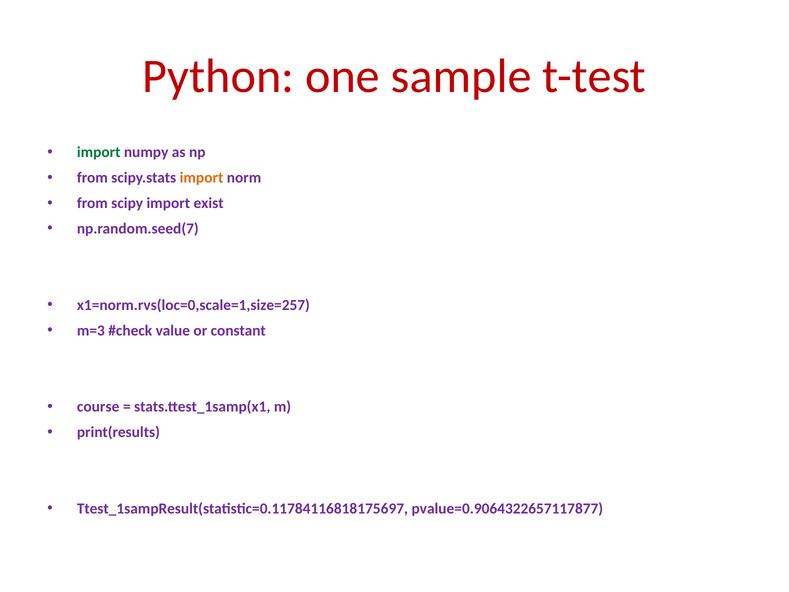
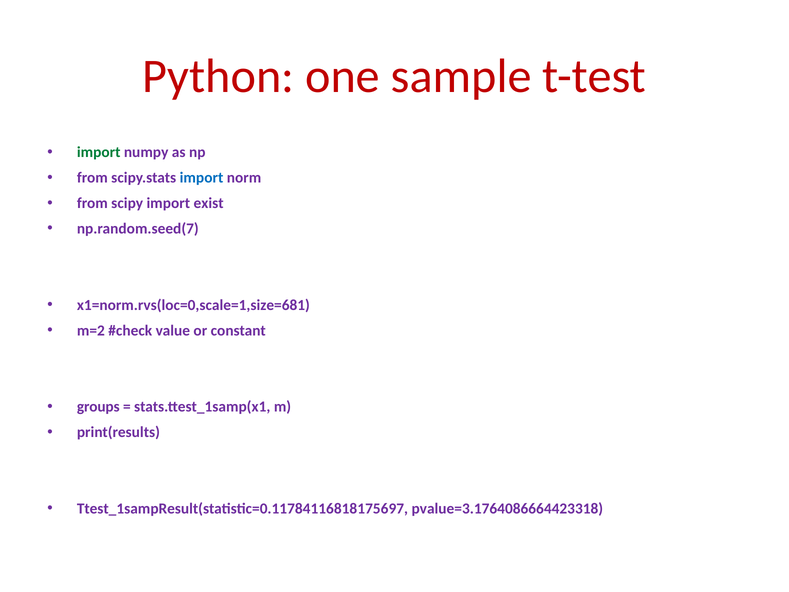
import colour: orange -> blue (202, 178)
x1=norm.rvs(loc=0,scale=1,size=257: x1=norm.rvs(loc=0,scale=1,size=257 -> x1=norm.rvs(loc=0,scale=1,size=681 (193, 305)
m=3: m=3 -> m=2 (91, 330)
course: course -> groups (98, 407)
pvalue=0.9064322657117877: pvalue=0.9064322657117877 -> pvalue=3.1764086664423318 (507, 508)
